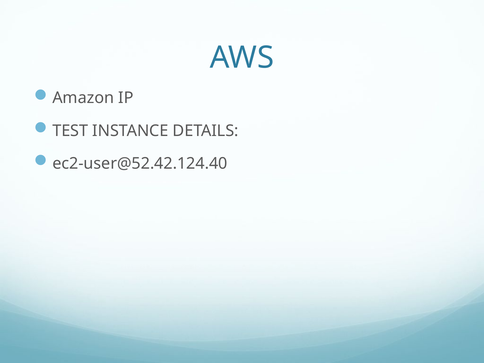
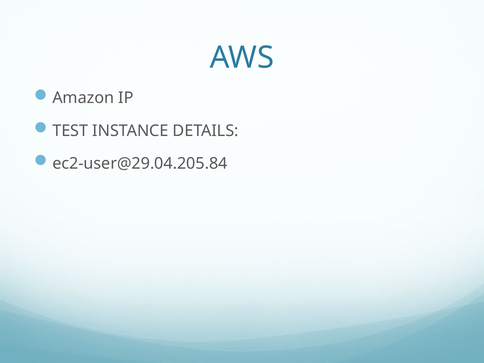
ec2-user@52.42.124.40: ec2-user@52.42.124.40 -> ec2-user@29.04.205.84 (140, 164)
